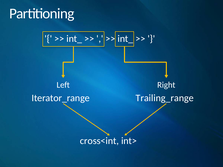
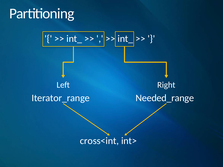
Trailing_range: Trailing_range -> Needed_range (165, 98)
